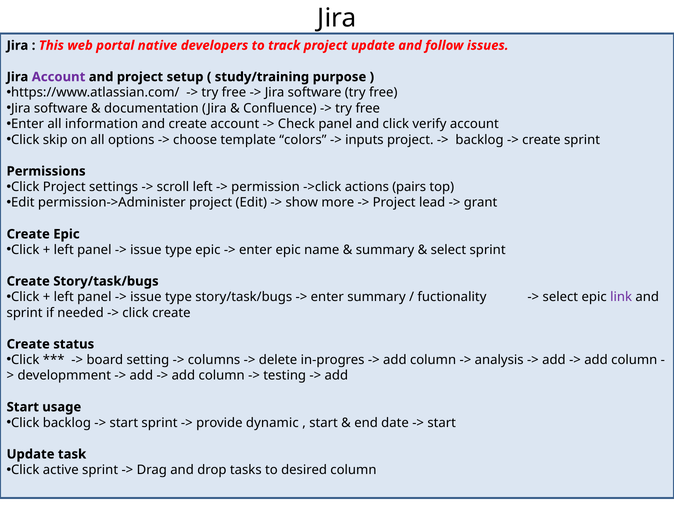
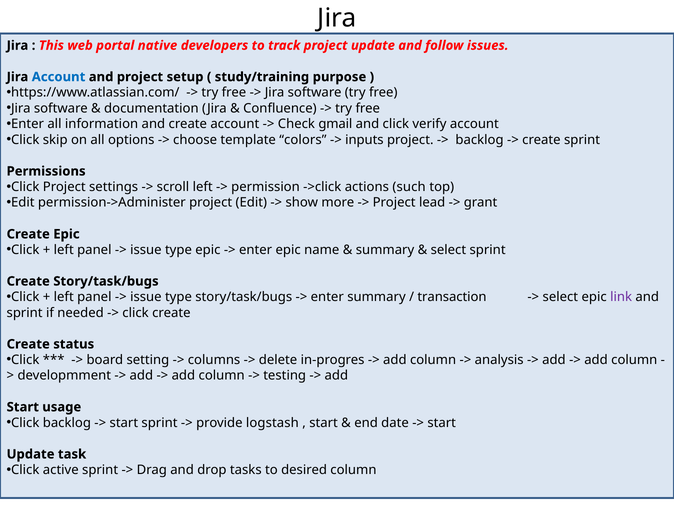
Account colour: purple -> blue (59, 77)
Check panel: panel -> gmail (335, 124)
pairs: pairs -> such (409, 187)
fuctionality: fuctionality -> transaction (452, 297)
dynamic: dynamic -> logstash (272, 423)
